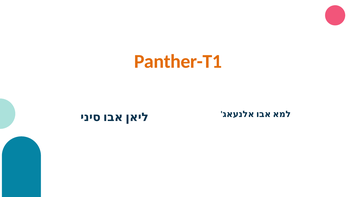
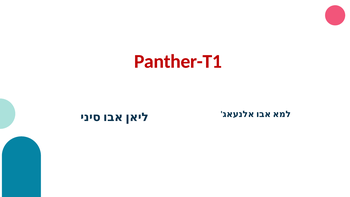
Panther-T1 colour: orange -> red (178, 61)
